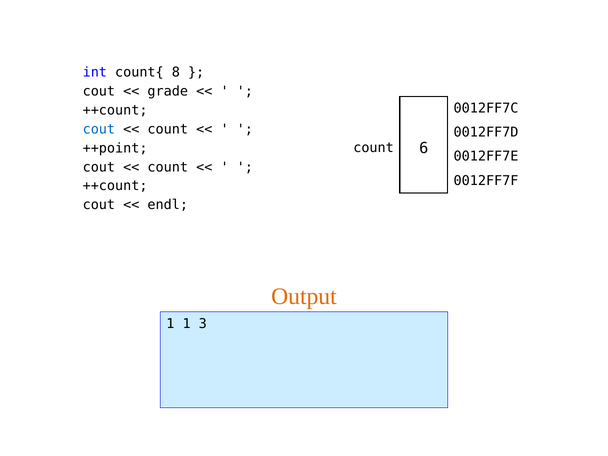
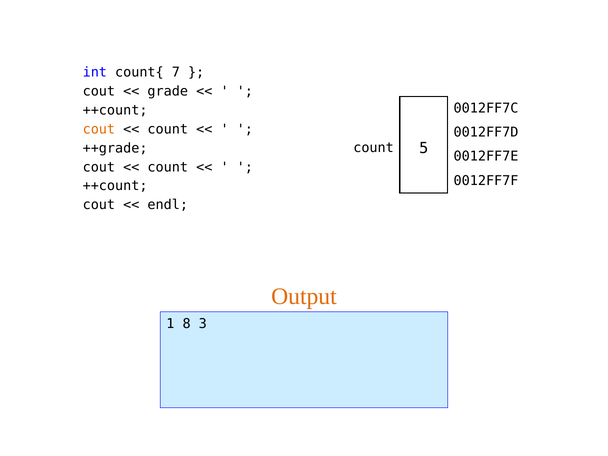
8: 8 -> 7 (176, 73)
cout colour: blue -> orange (99, 129)
6: 6 -> 5 (424, 148)
++point: ++point -> ++grade (115, 148)
1 1: 1 -> 8 (187, 324)
